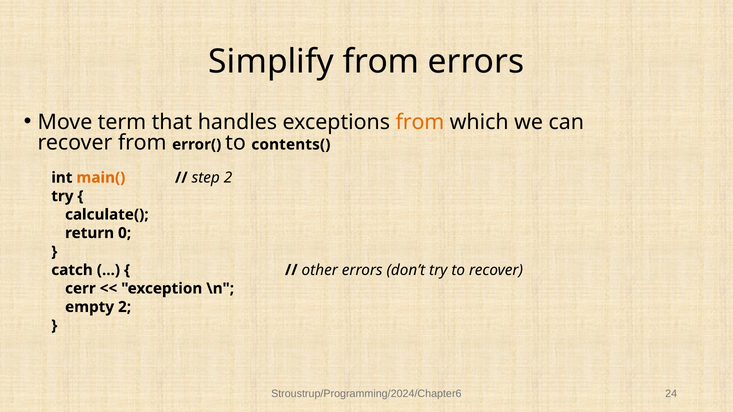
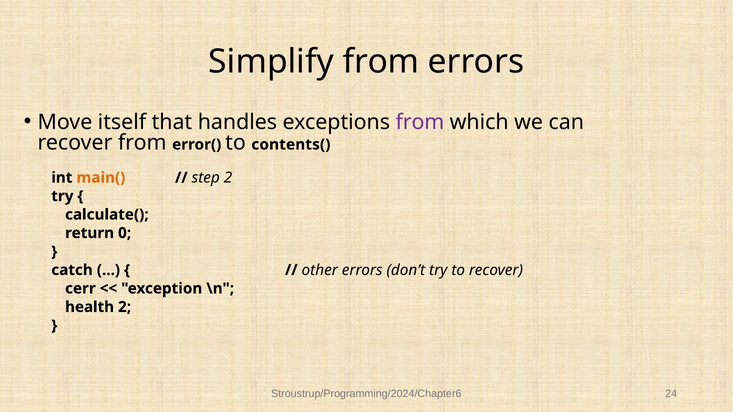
term: term -> itself (122, 122)
from colour: orange -> purple (420, 122)
empty: empty -> health (90, 307)
